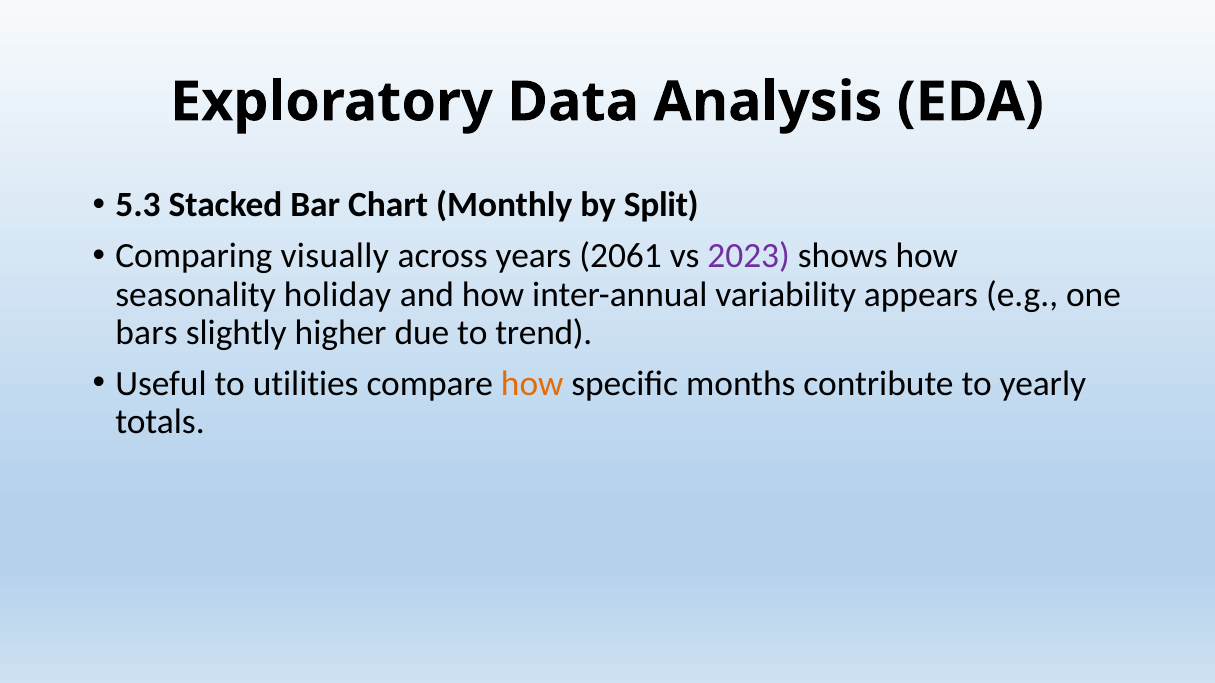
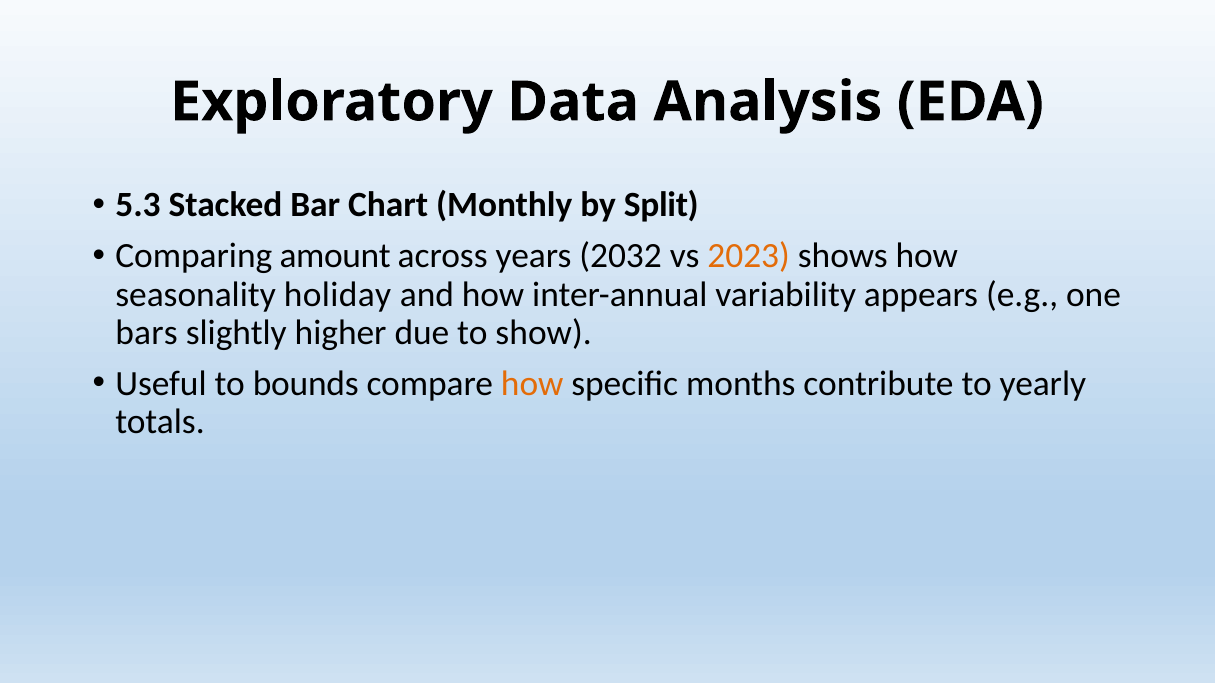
visually: visually -> amount (335, 256)
2061: 2061 -> 2032 (621, 256)
2023 colour: purple -> orange (749, 256)
trend: trend -> show (544, 333)
utilities: utilities -> bounds (306, 384)
